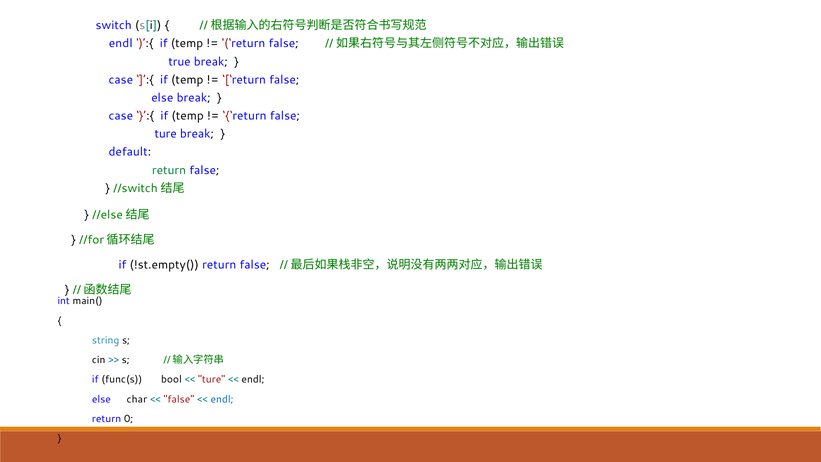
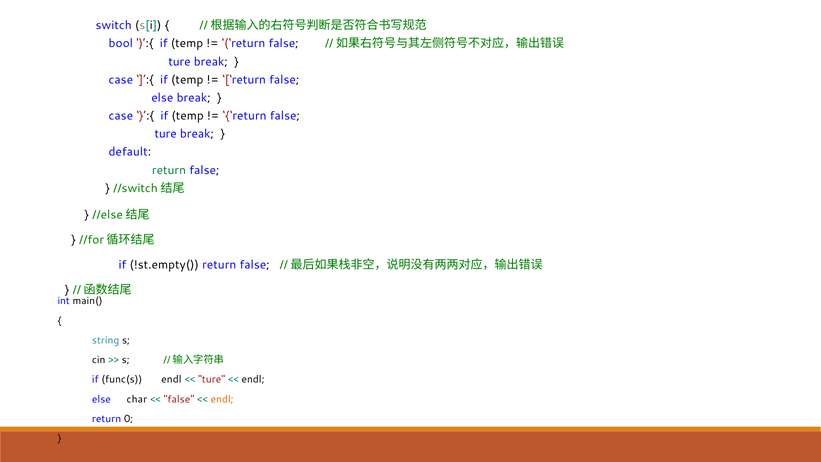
endl: endl -> bool (121, 43)
true: true -> ture (179, 62)
func(s bool: bool -> endl (171, 379)
endl colour: blue -> orange (222, 399)
